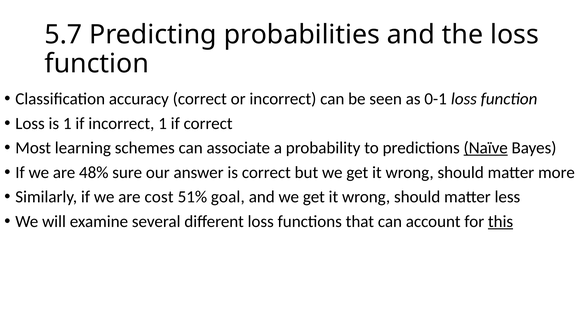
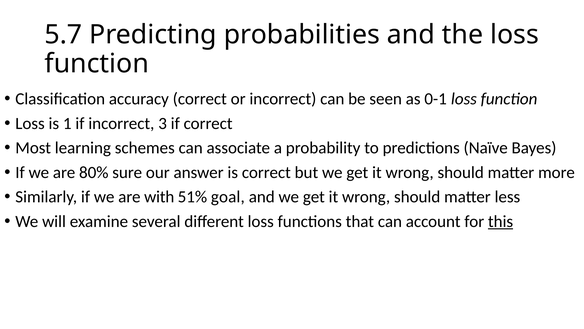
incorrect 1: 1 -> 3 (163, 123)
Naïve underline: present -> none (486, 148)
48%: 48% -> 80% (94, 172)
cost: cost -> with (159, 197)
